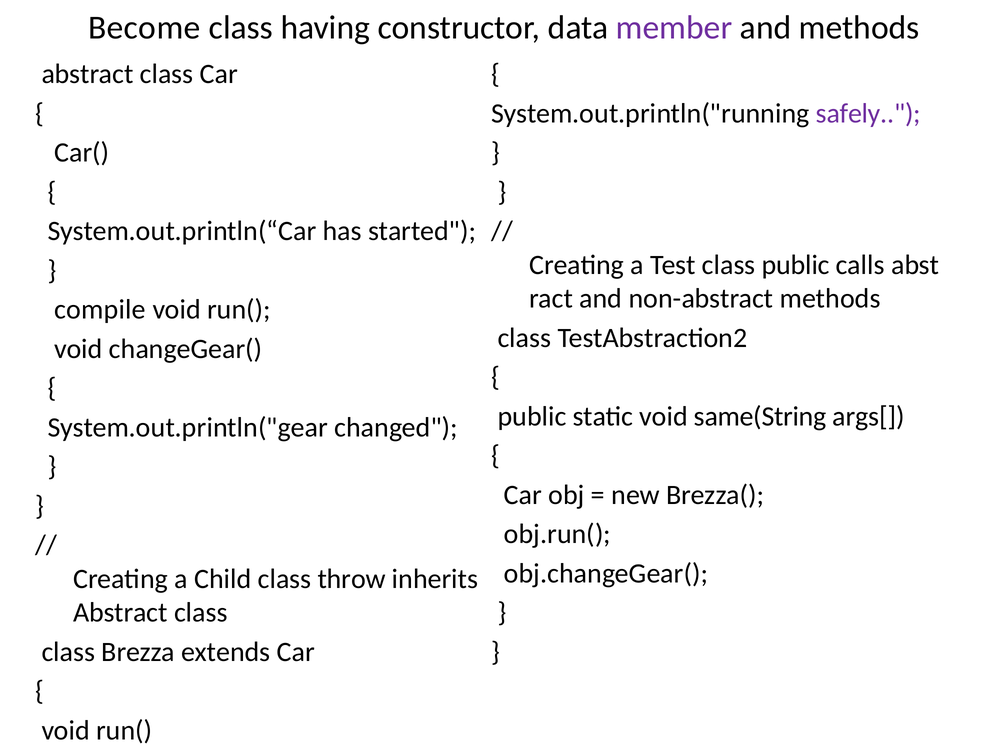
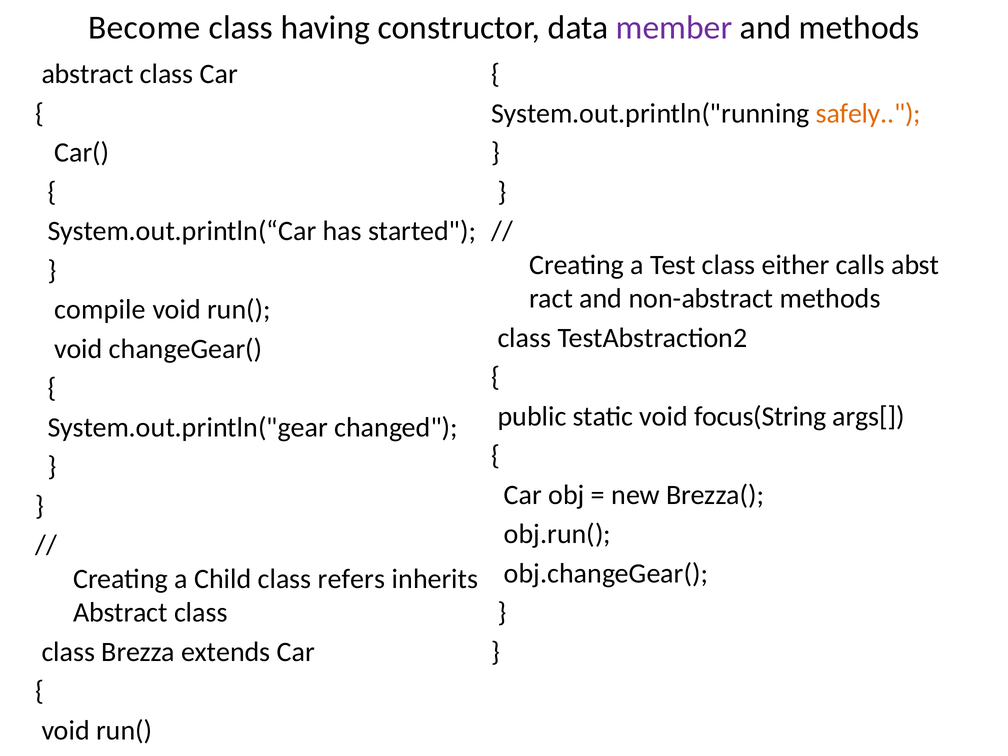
safely colour: purple -> orange (868, 114)
class public: public -> either (796, 265)
same(String: same(String -> focus(String (760, 416)
throw: throw -> refers (351, 579)
